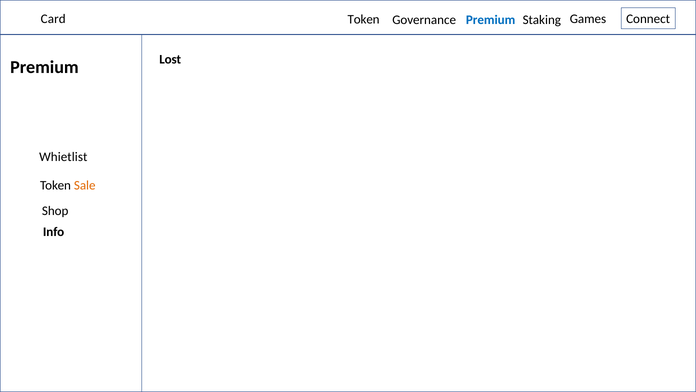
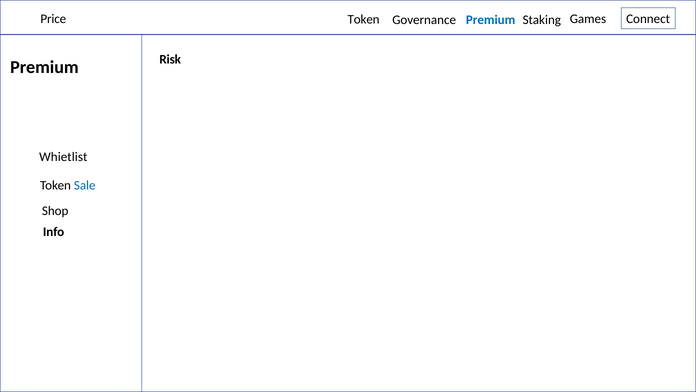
Card: Card -> Price (53, 19)
Lost: Lost -> Risk (170, 59)
Sale colour: orange -> blue (85, 185)
